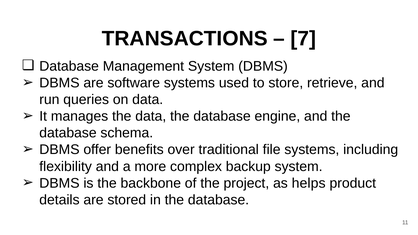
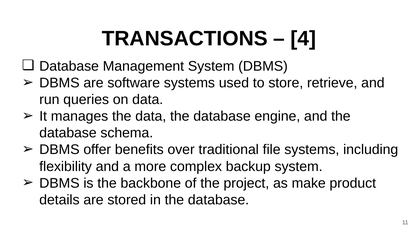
7: 7 -> 4 (303, 39)
helps: helps -> make (309, 183)
